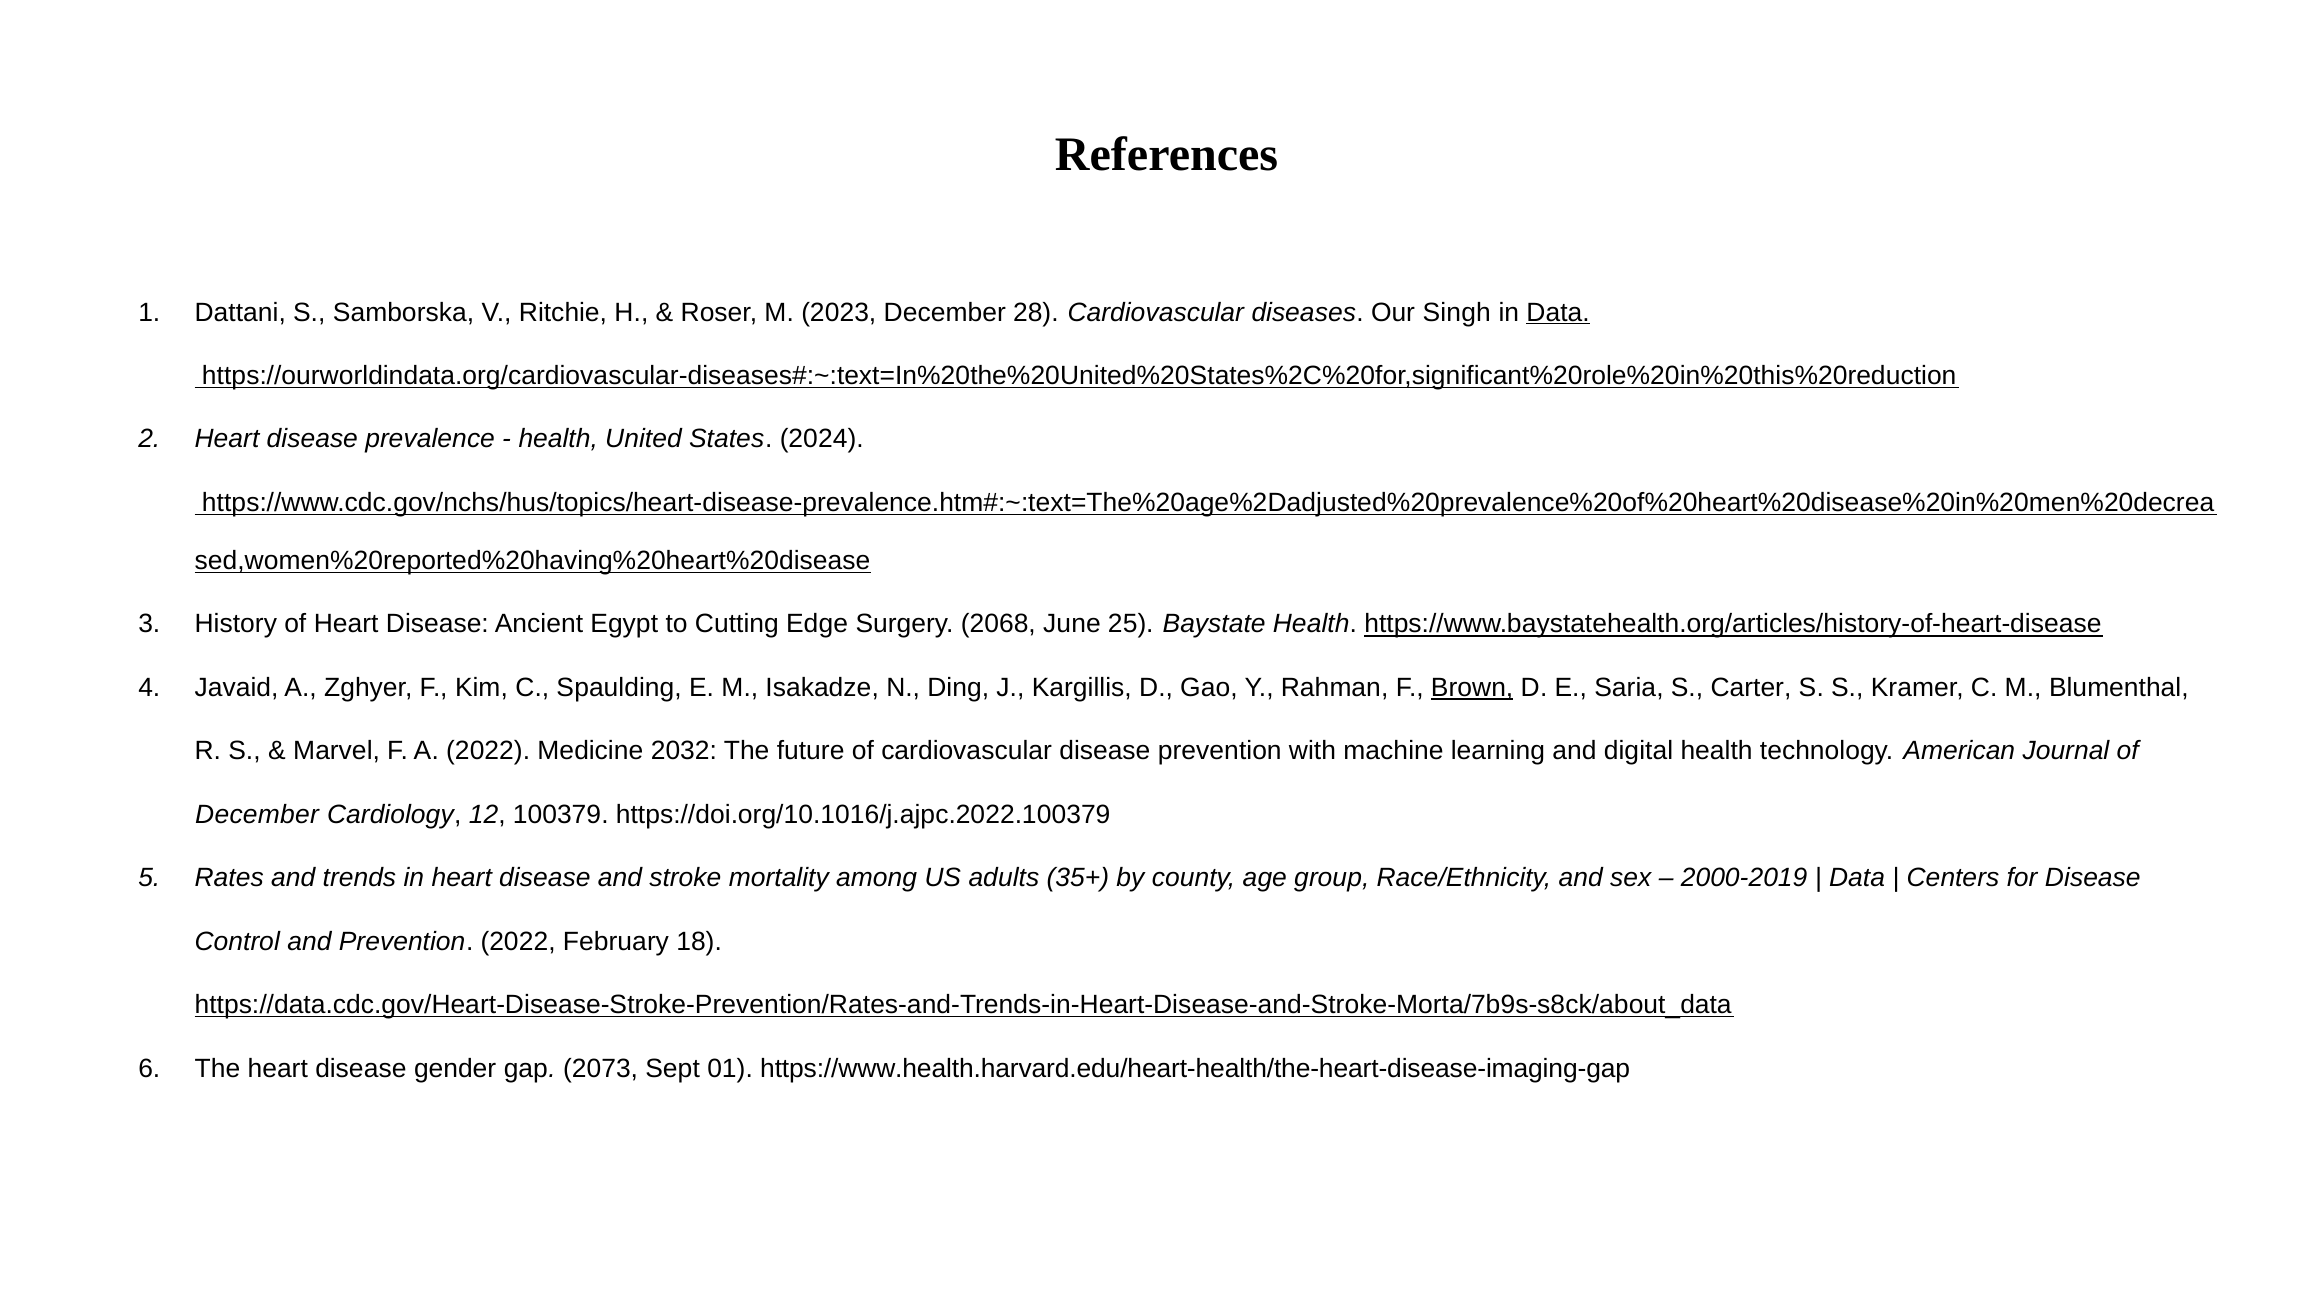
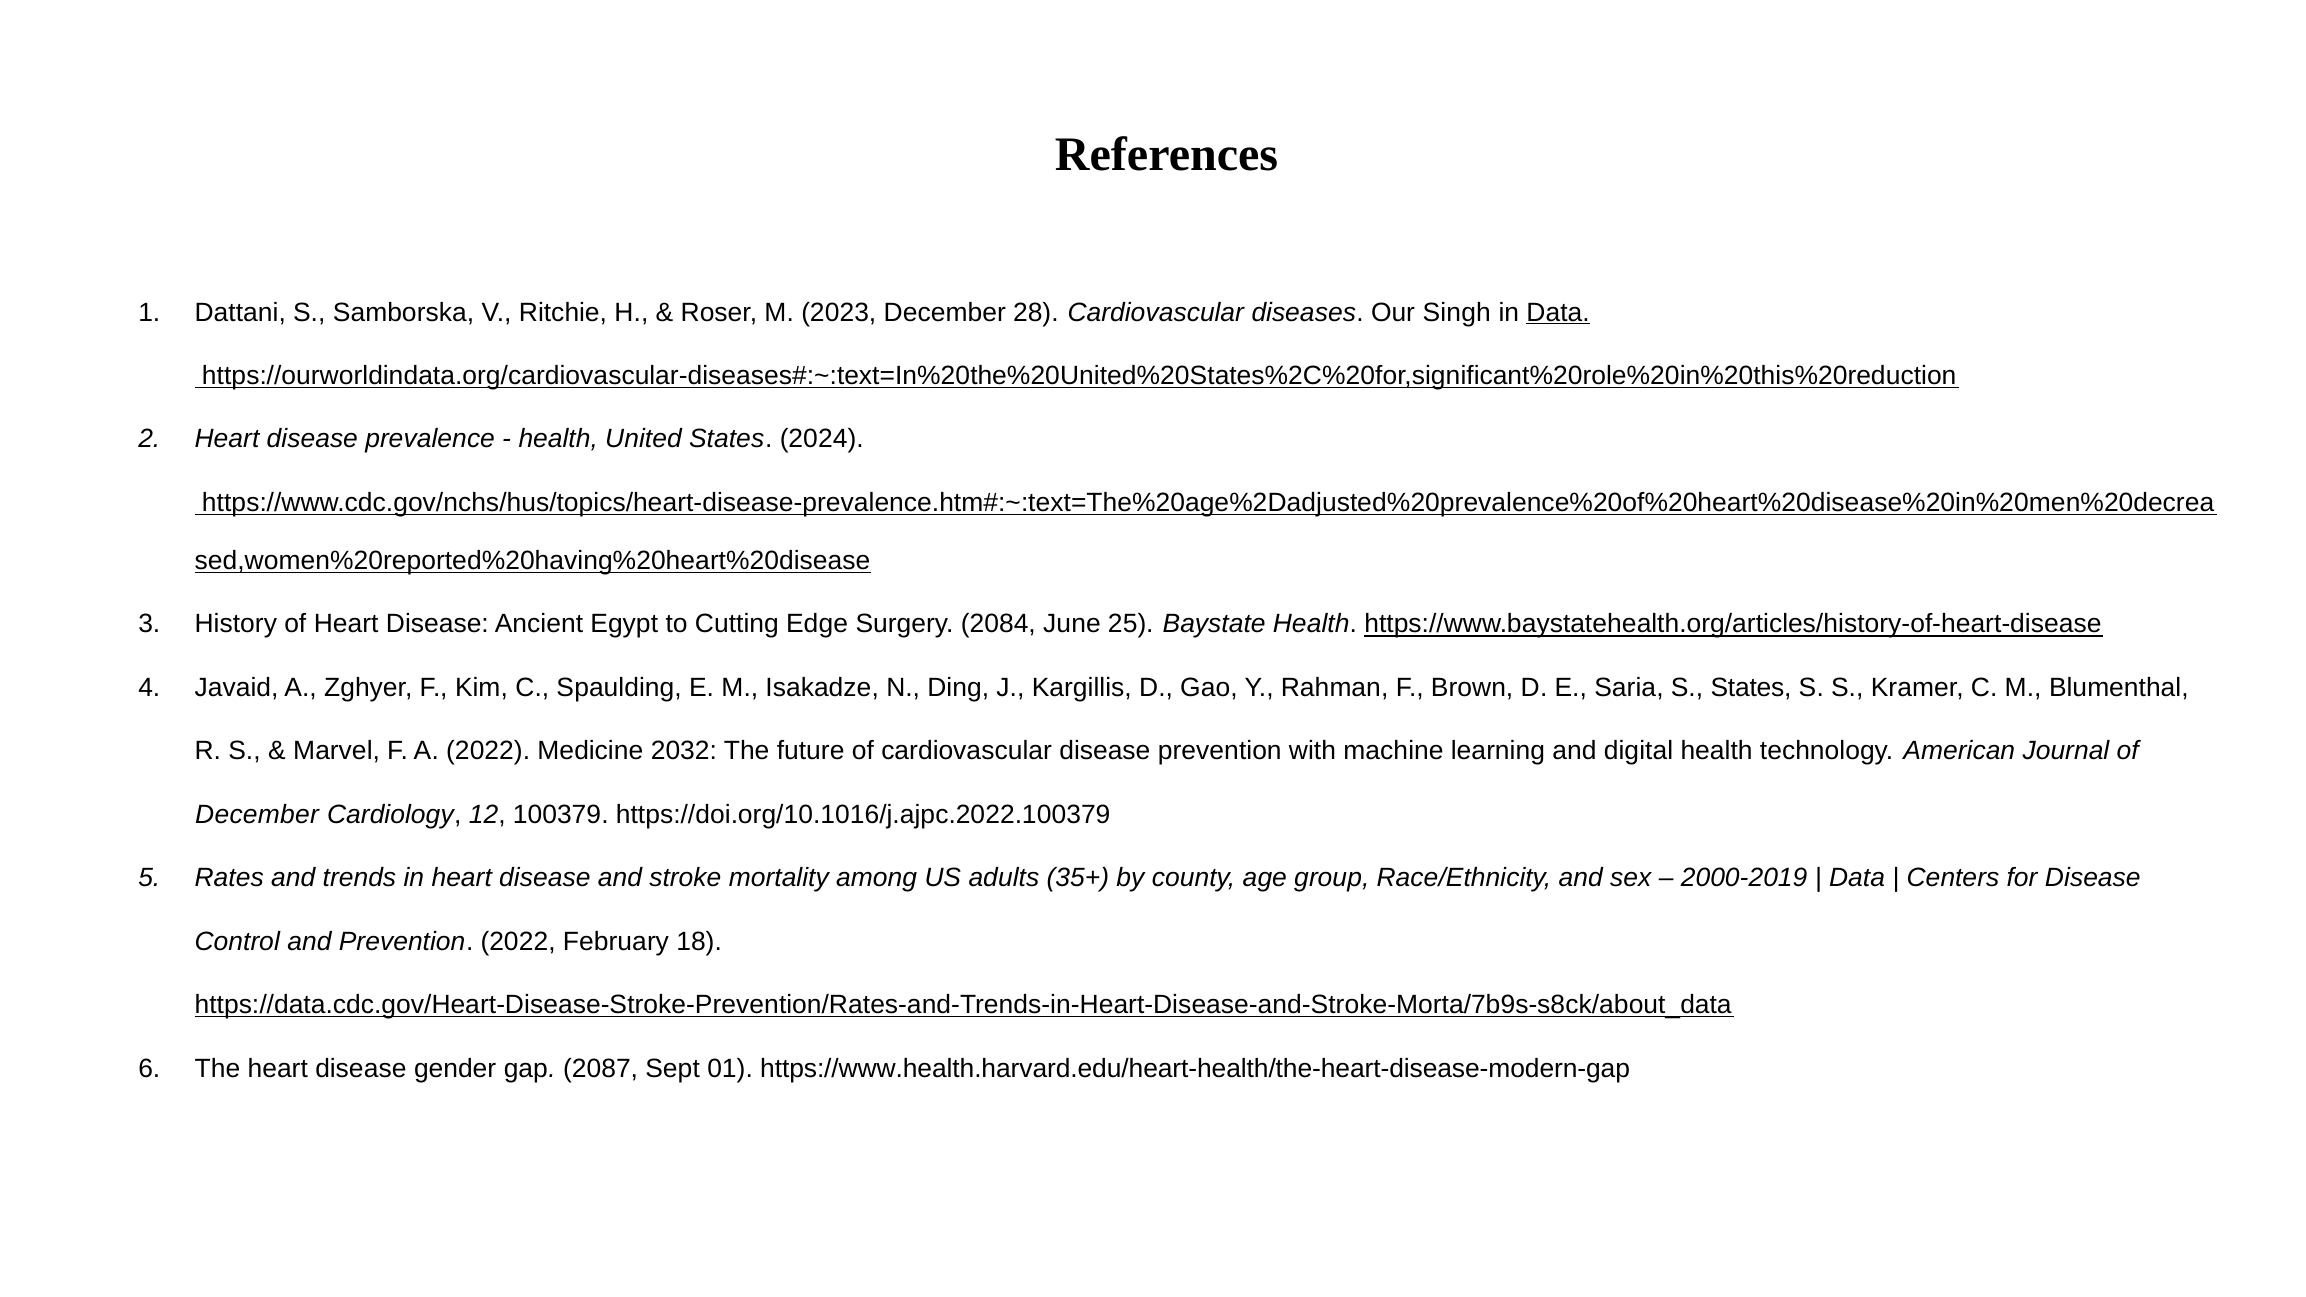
2068: 2068 -> 2084 (998, 624)
Brown underline: present -> none (1472, 688)
S Carter: Carter -> States (1751, 688)
2073: 2073 -> 2087 (601, 1069)
https://www.health.harvard.edu/heart-health/the-heart-disease-imaging-gap: https://www.health.harvard.edu/heart-health/the-heart-disease-imaging-gap -> https://www.health.harvard.edu/heart-health/the-heart-disease-modern-gap (1195, 1069)
